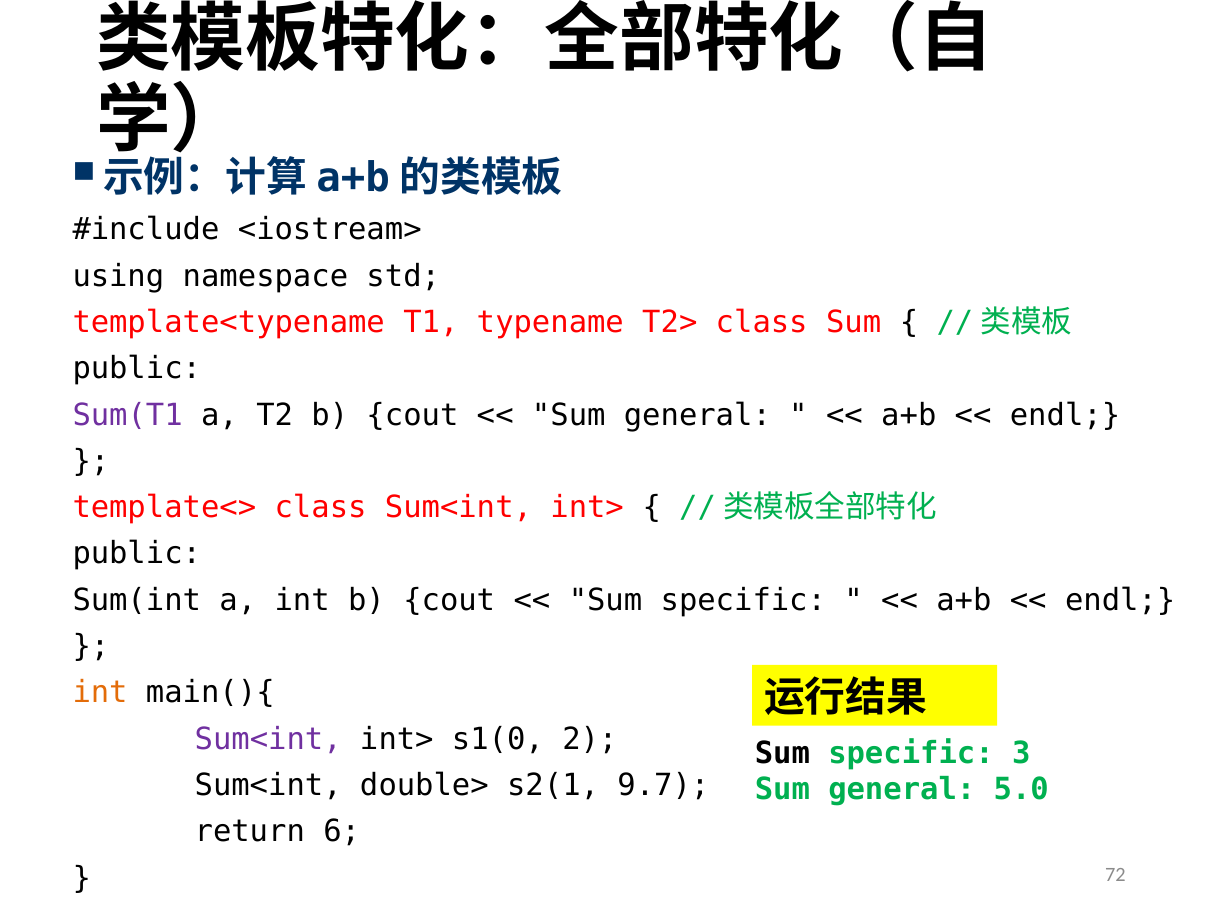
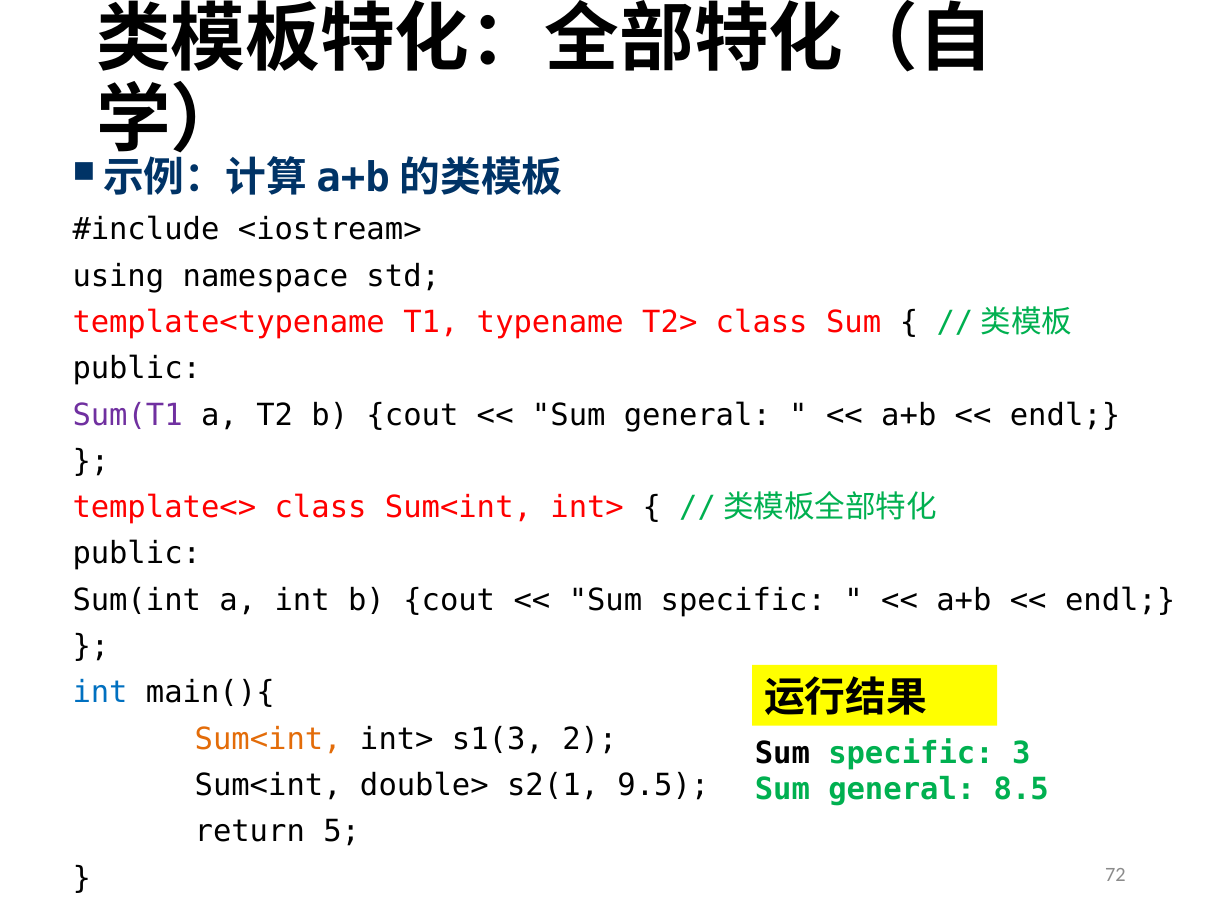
int colour: orange -> blue (100, 693)
Sum<int colour: purple -> orange (268, 740)
s1(0: s1(0 -> s1(3 (498, 740)
9.7: 9.7 -> 9.5 (663, 786)
5.0: 5.0 -> 8.5 (1021, 790)
6: 6 -> 5 (342, 832)
